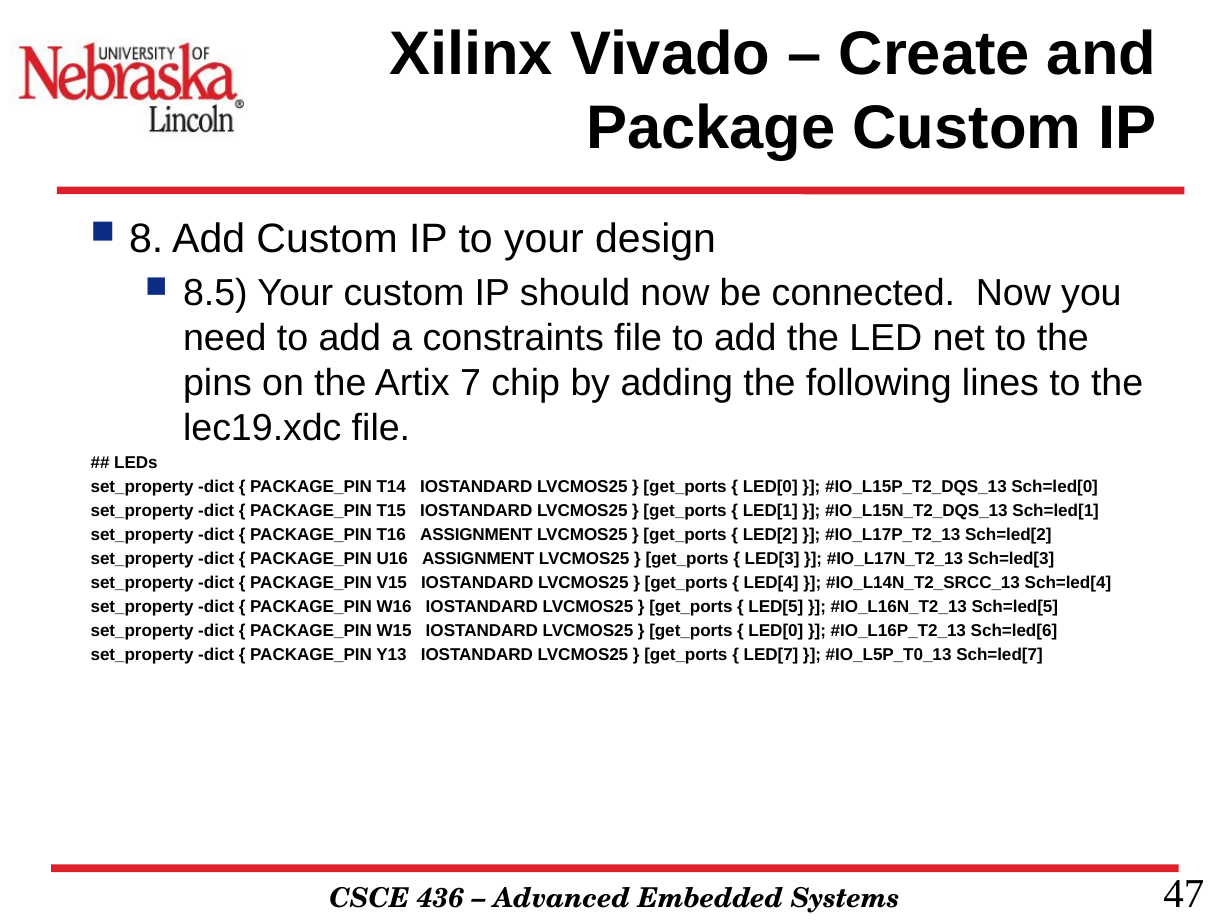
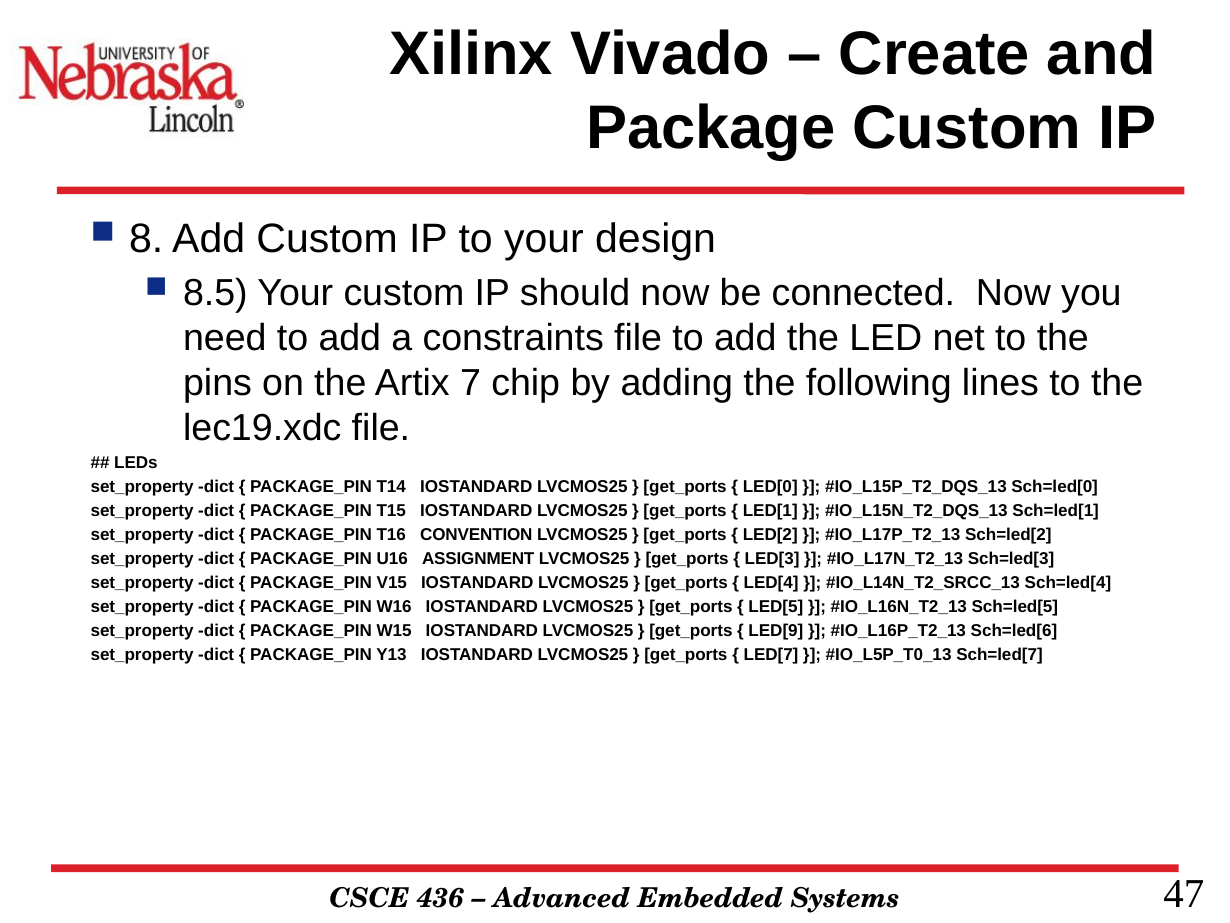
T16 ASSIGNMENT: ASSIGNMENT -> CONVENTION (476, 535)
LED[0: LED[0 -> LED[9 (776, 631)
